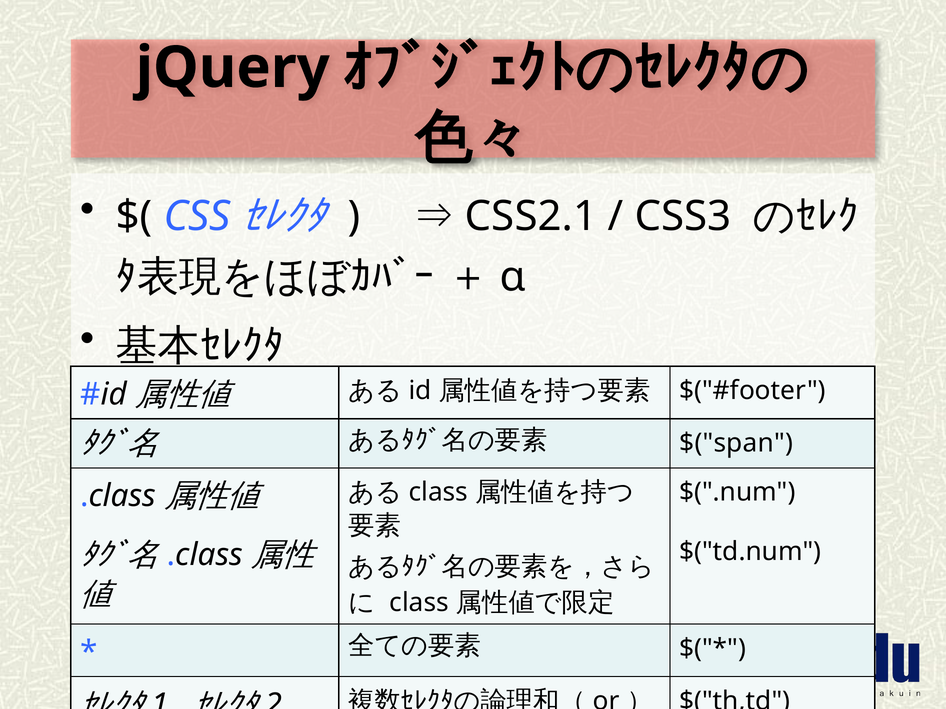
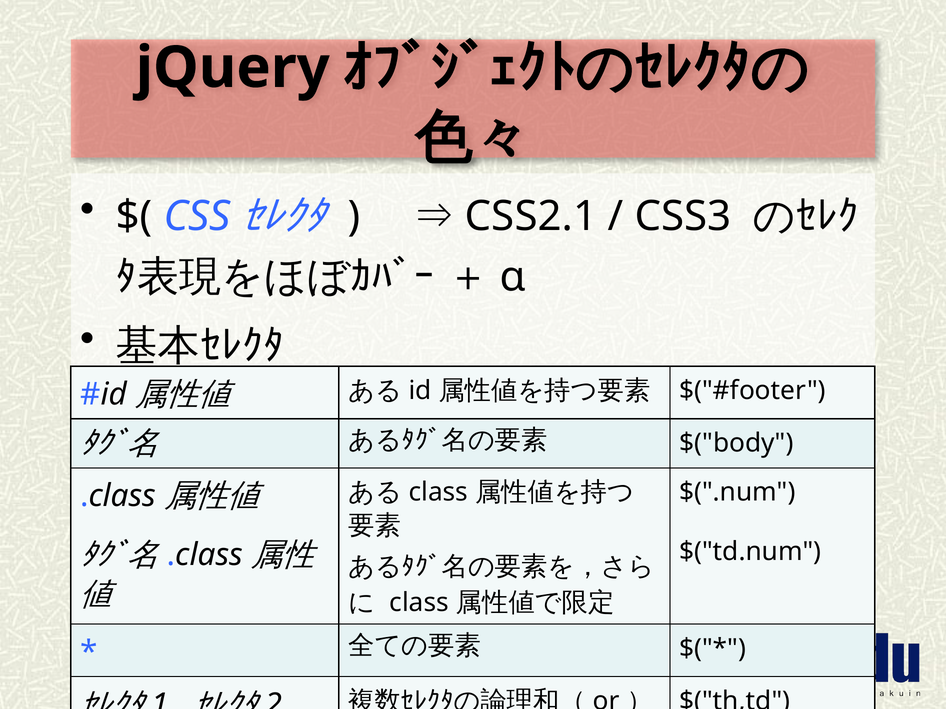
$("span: $("span -> $("body (736, 443)
